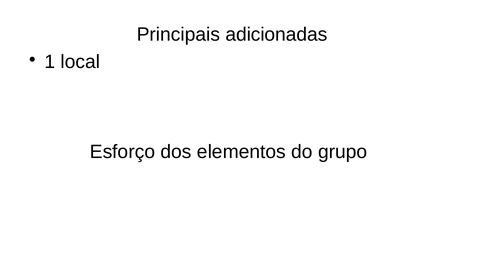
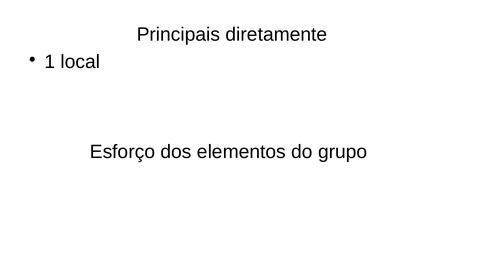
adicionadas: adicionadas -> diretamente (276, 34)
